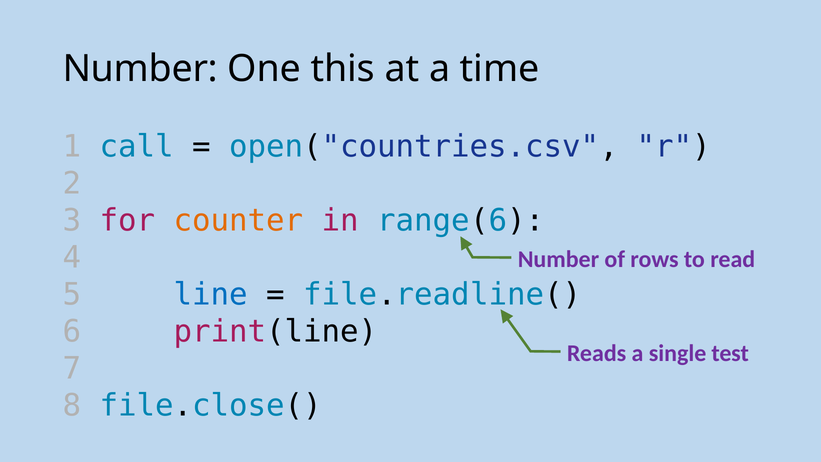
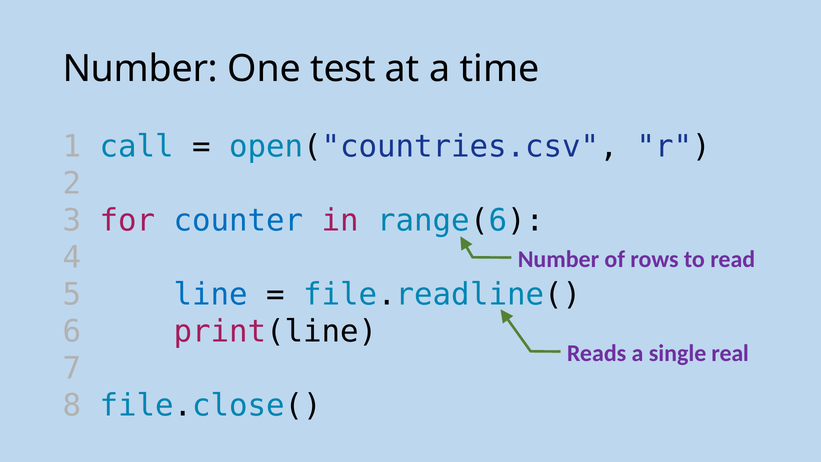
this: this -> test (343, 69)
counter colour: orange -> blue (238, 221)
test: test -> real (730, 353)
